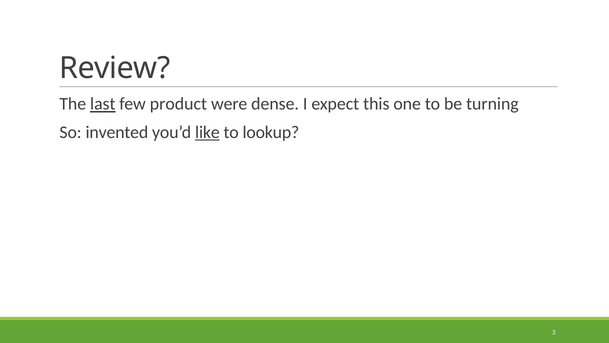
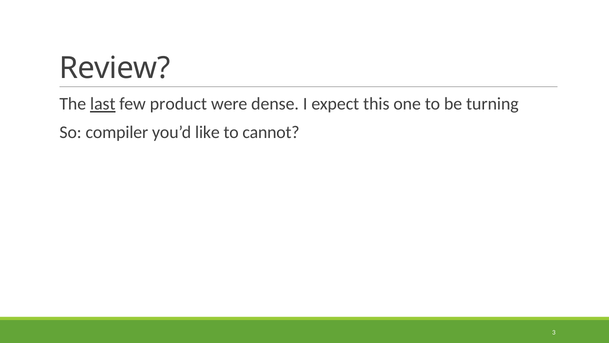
invented: invented -> compiler (117, 132)
like underline: present -> none (207, 132)
lookup: lookup -> cannot (271, 132)
